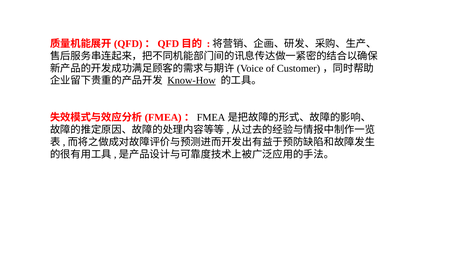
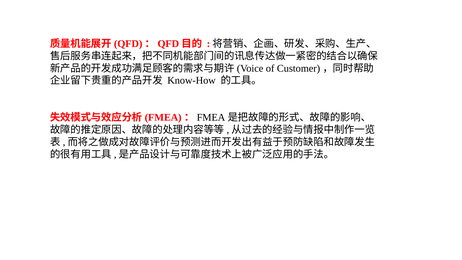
Know-How underline: present -> none (192, 81)
